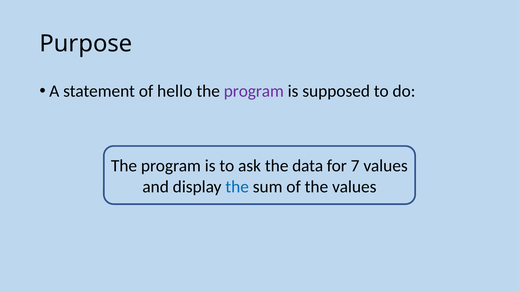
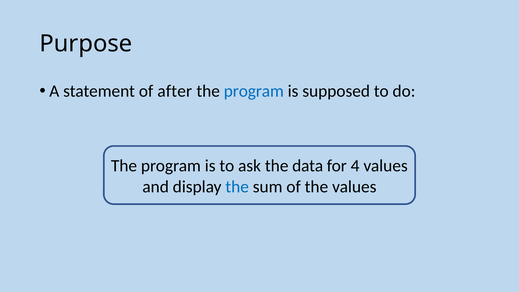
hello: hello -> after (175, 91)
program colour: purple -> blue (254, 91)
7: 7 -> 4 (355, 166)
